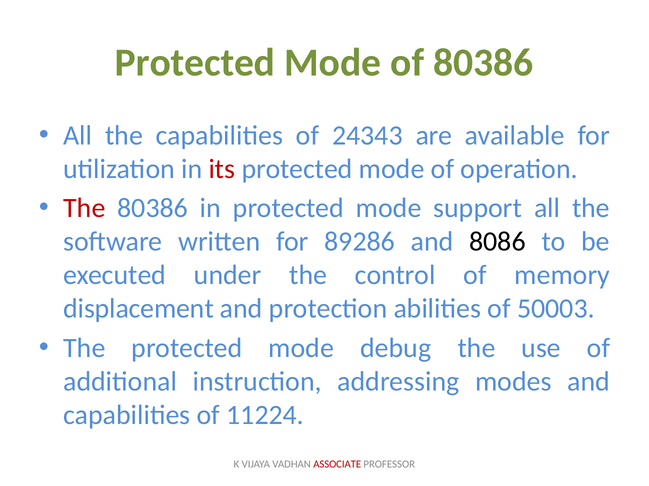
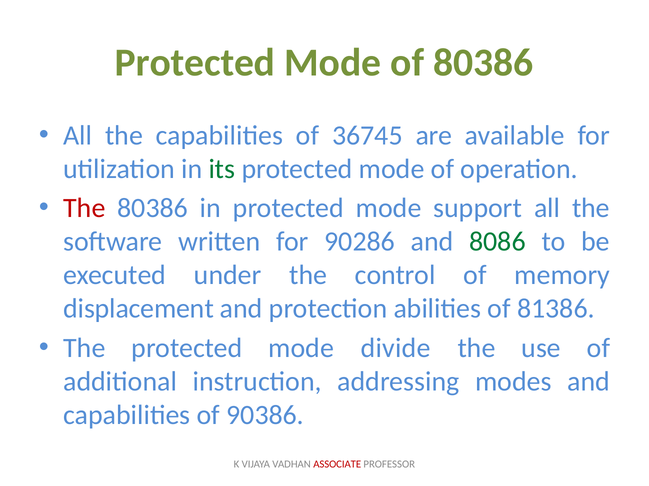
24343: 24343 -> 36745 (367, 136)
its colour: red -> green (222, 169)
89286: 89286 -> 90286 (360, 242)
8086 colour: black -> green (497, 242)
50003: 50003 -> 81386 (556, 309)
debug: debug -> divide (396, 348)
11224: 11224 -> 90386 (265, 415)
